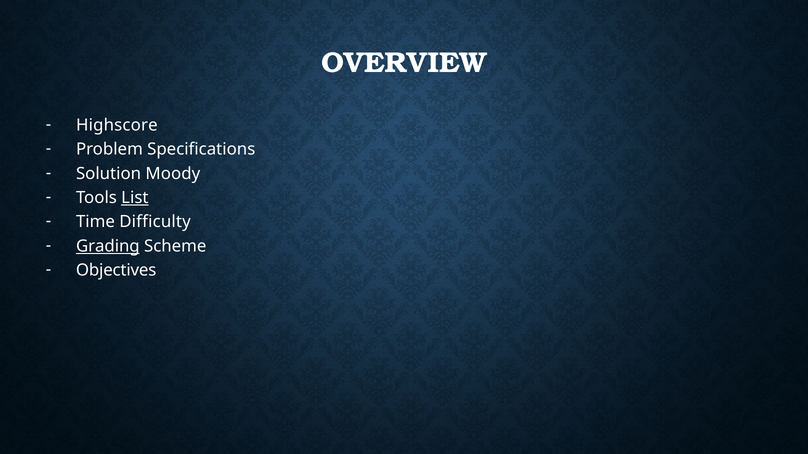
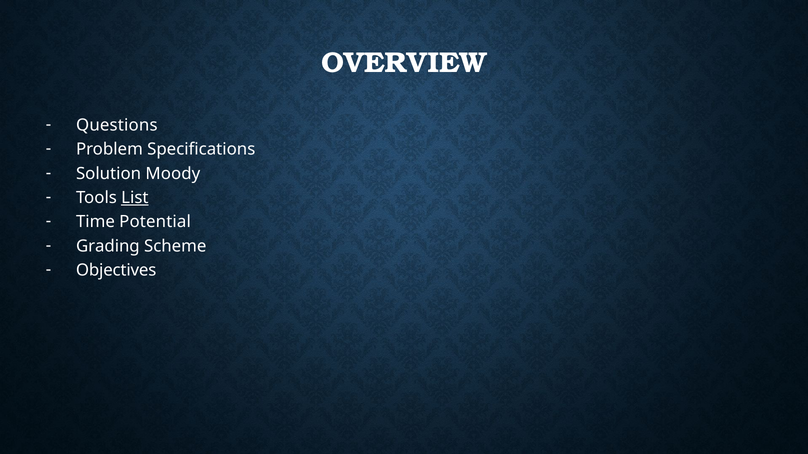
Highscore: Highscore -> Questions (117, 125)
Difficulty: Difficulty -> Potential (155, 222)
Grading underline: present -> none (108, 246)
